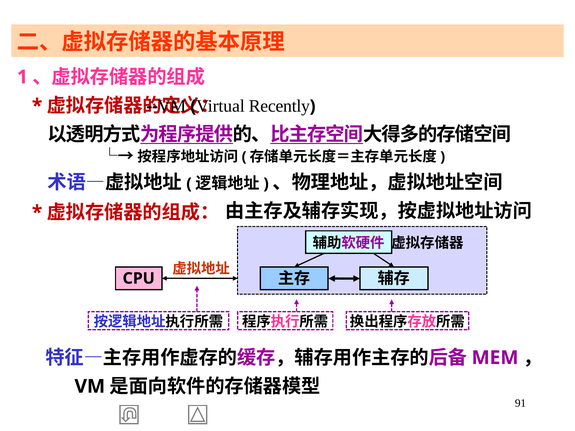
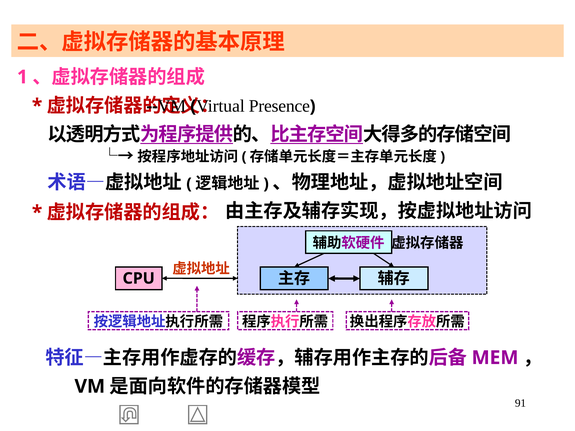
Recently: Recently -> Presence (279, 106)
